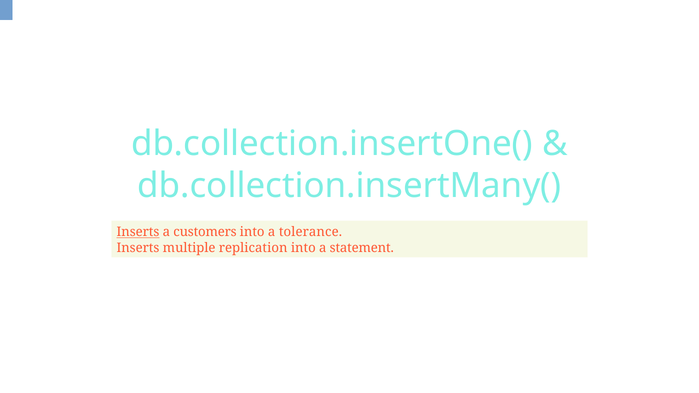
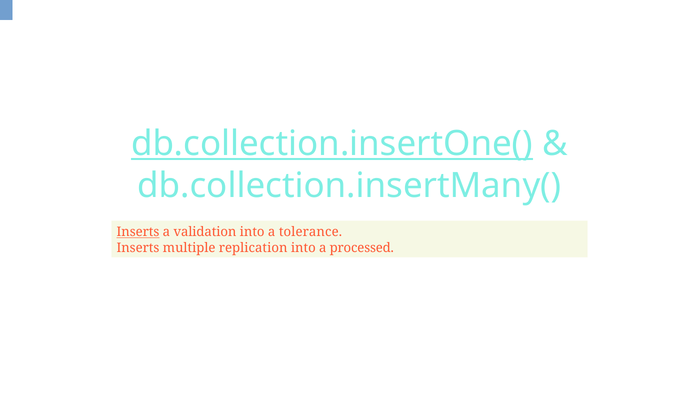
db.collection.insertOne( underline: none -> present (332, 144)
customers: customers -> validation (205, 232)
statement: statement -> processed (362, 248)
